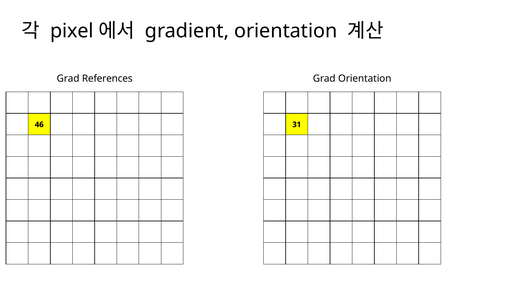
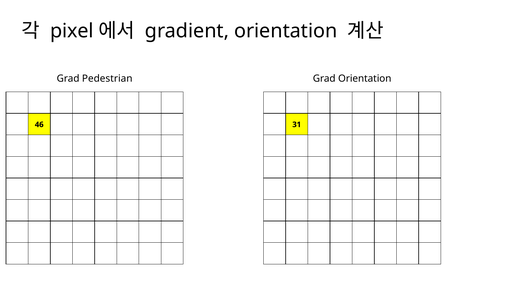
References: References -> Pedestrian (107, 79)
